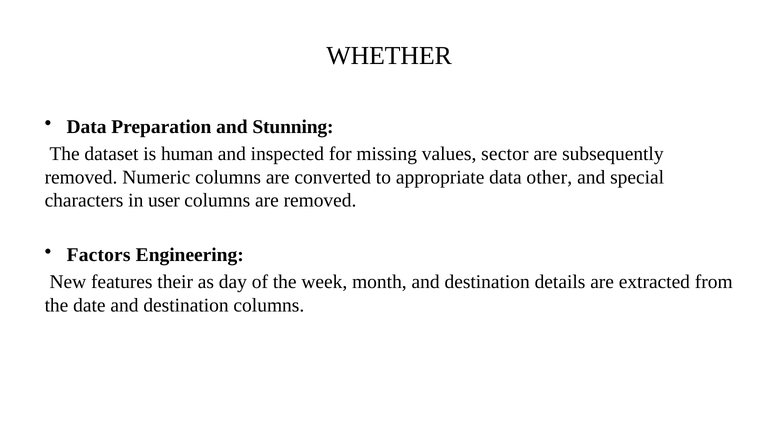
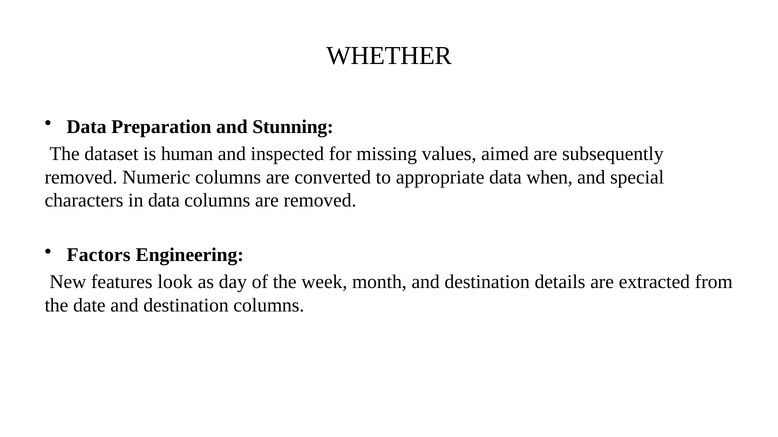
sector: sector -> aimed (505, 154)
other: other -> when (550, 177)
in user: user -> data (164, 201)
their: their -> look (175, 282)
